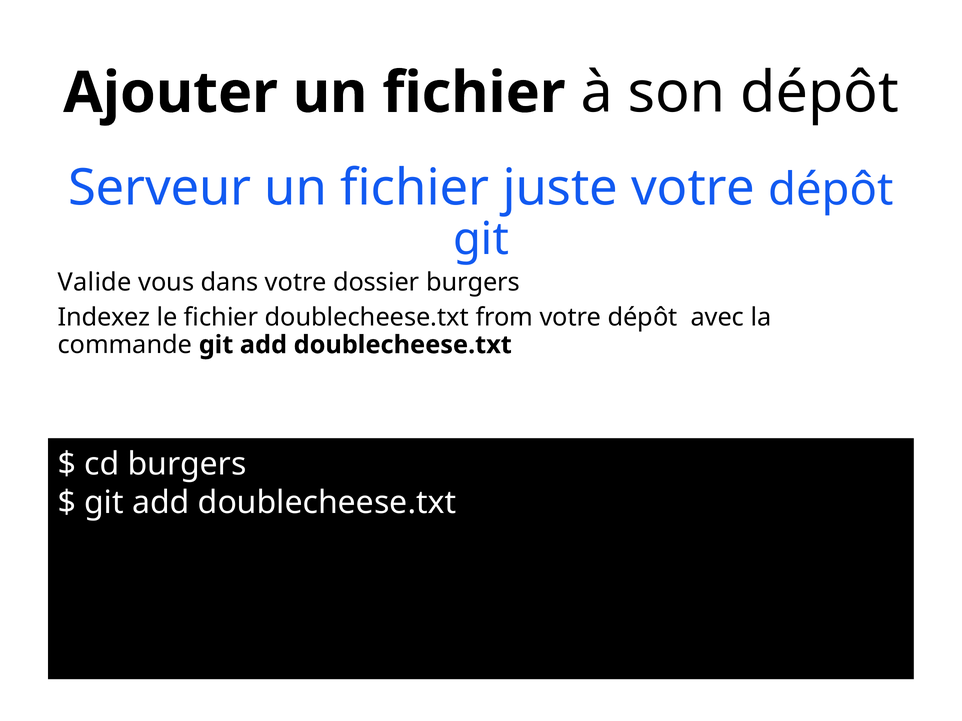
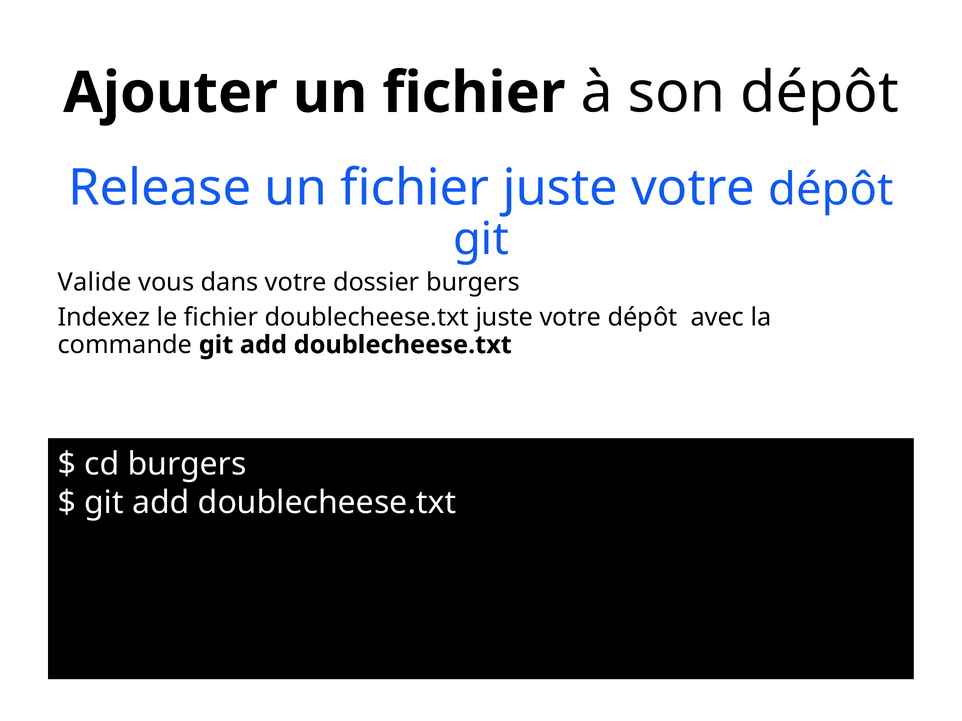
Serveur: Serveur -> Release (160, 188)
doublecheese.txt from: from -> juste (504, 318)
